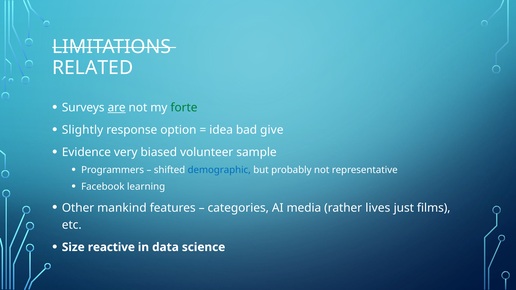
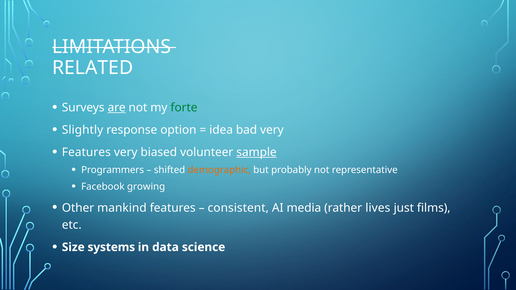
bad give: give -> very (272, 130)
Evidence: Evidence -> Features (86, 152)
sample underline: none -> present (257, 152)
demographic colour: blue -> orange (219, 170)
learning: learning -> growing (146, 187)
categories: categories -> consistent (238, 208)
reactive: reactive -> systems (111, 247)
